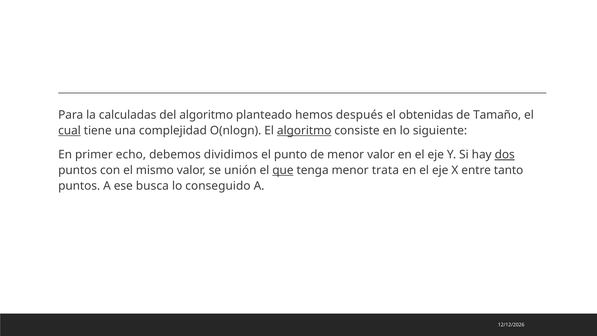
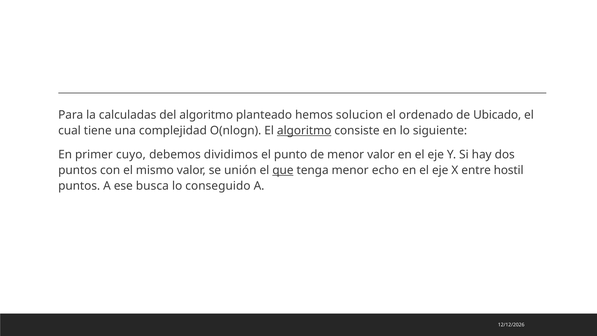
después: después -> solucion (359, 115)
obtenidas: obtenidas -> ordenado (426, 115)
Tamaño: Tamaño -> Ubicado (497, 115)
cual underline: present -> none (70, 130)
echo: echo -> cuyo (131, 155)
dos underline: present -> none (505, 155)
trata: trata -> echo (385, 170)
tanto: tanto -> hostil (509, 170)
